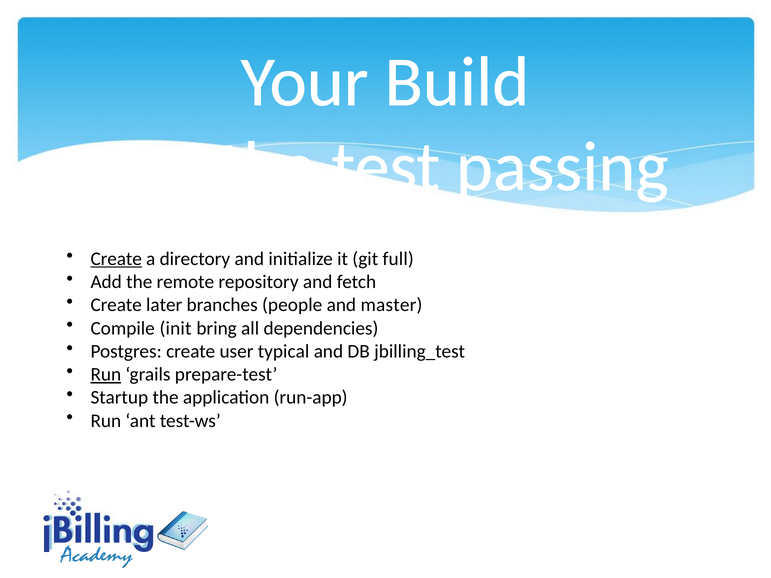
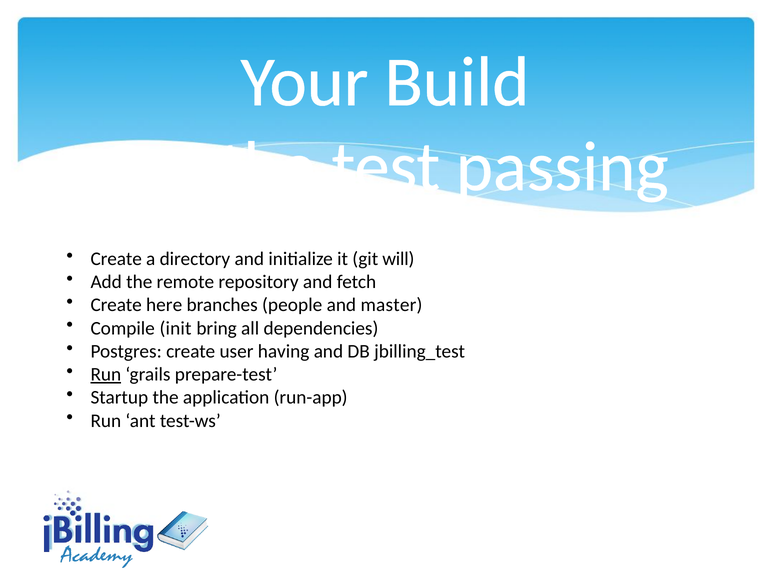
Create underline: present -> none (116, 259)
full: full -> will (398, 259)
later: later -> here (164, 305)
typical: typical -> having (284, 351)
